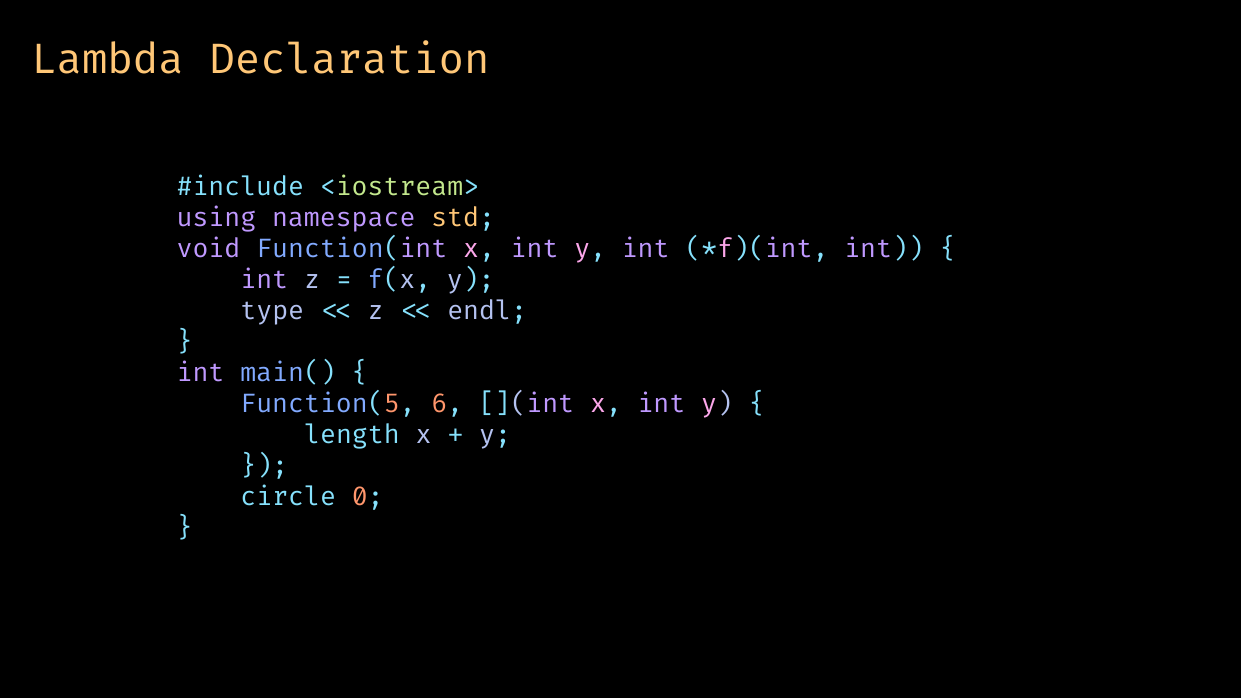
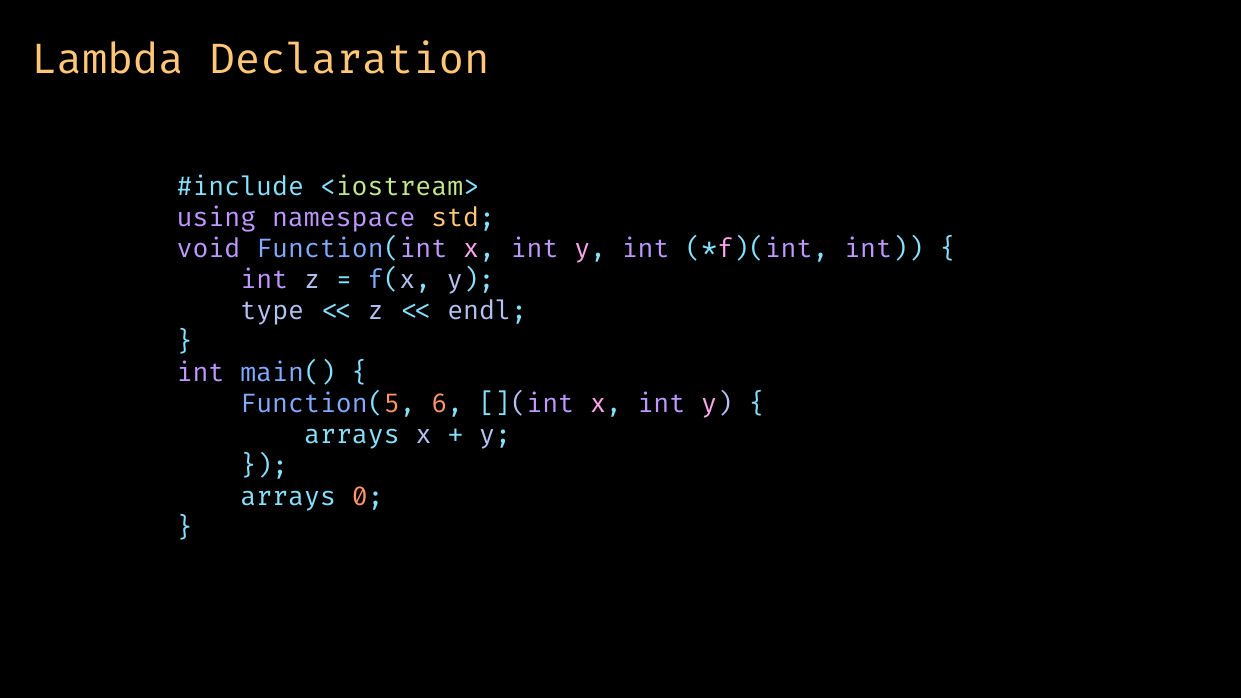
length: length -> arrays (352, 435)
circle: circle -> arrays (288, 497)
